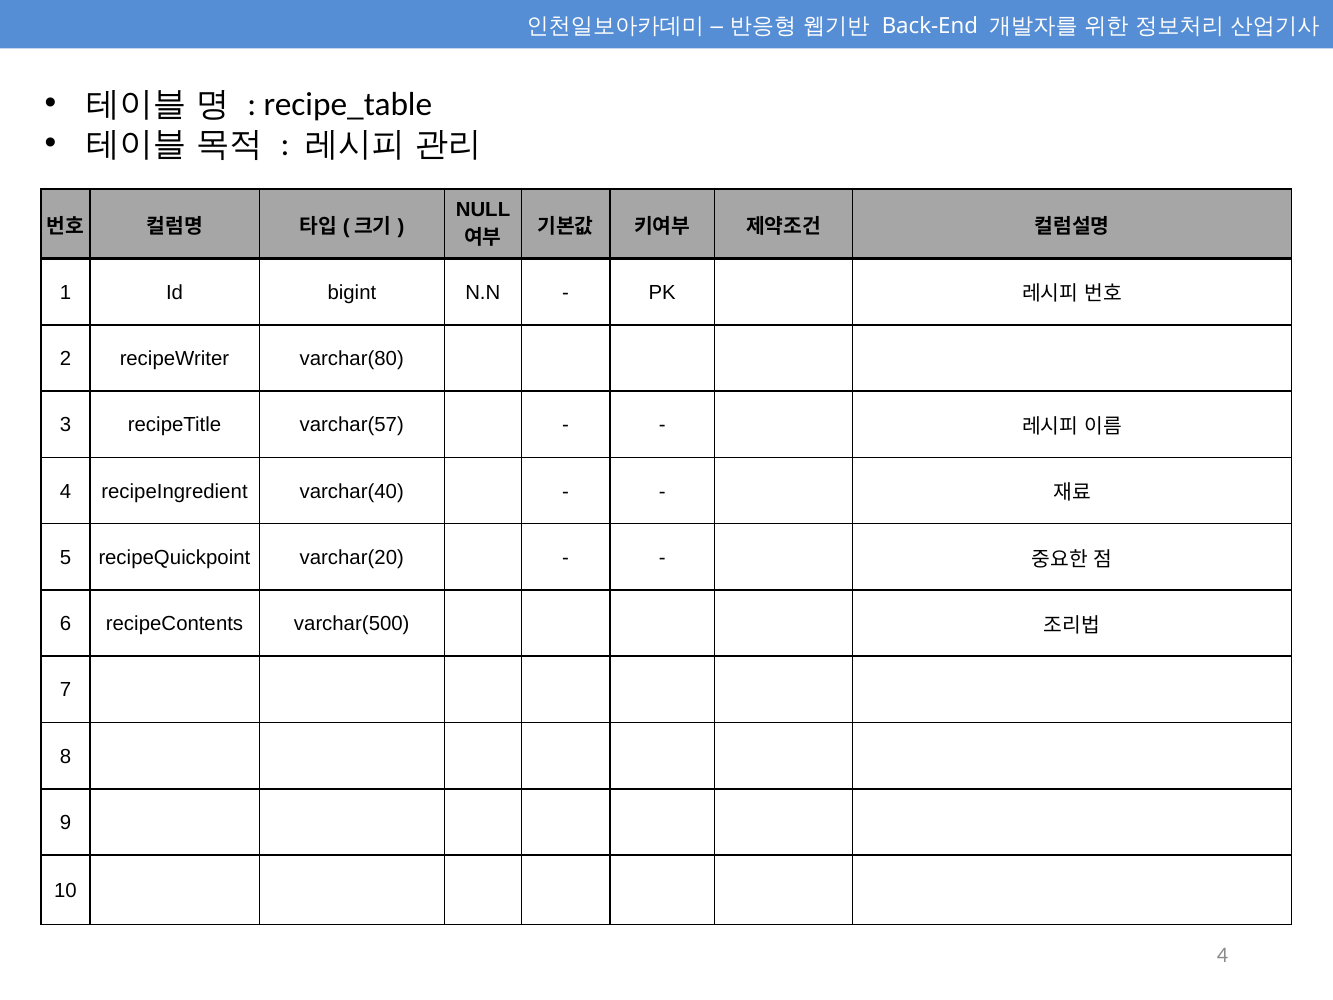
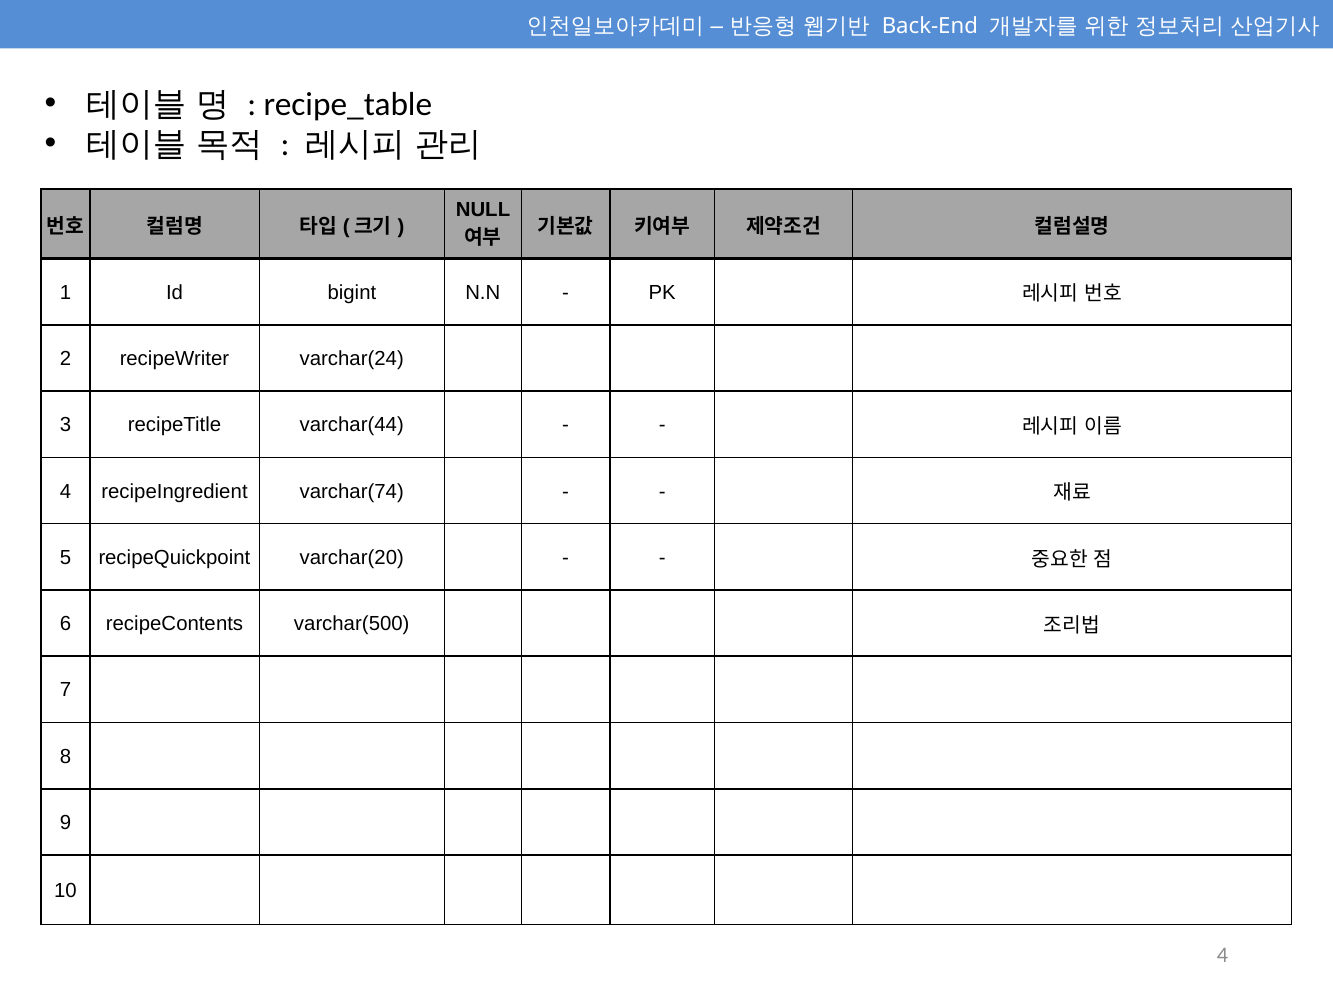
varchar(80: varchar(80 -> varchar(24 (352, 359)
varchar(57: varchar(57 -> varchar(44 (352, 425)
varchar(40: varchar(40 -> varchar(74 (352, 491)
